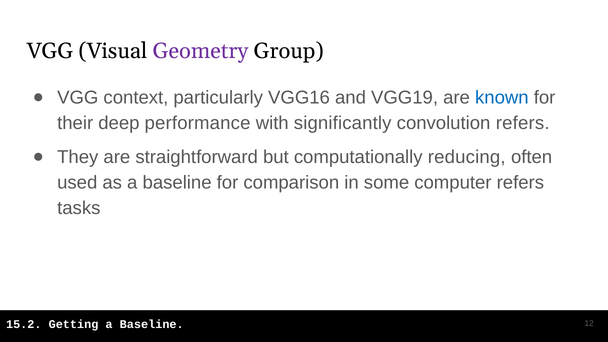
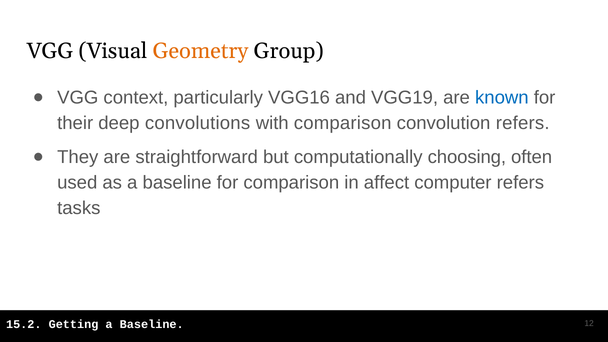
Geometry colour: purple -> orange (200, 51)
performance: performance -> convolutions (198, 123)
with significantly: significantly -> comparison (343, 123)
reducing: reducing -> choosing (467, 157)
some: some -> affect (387, 183)
